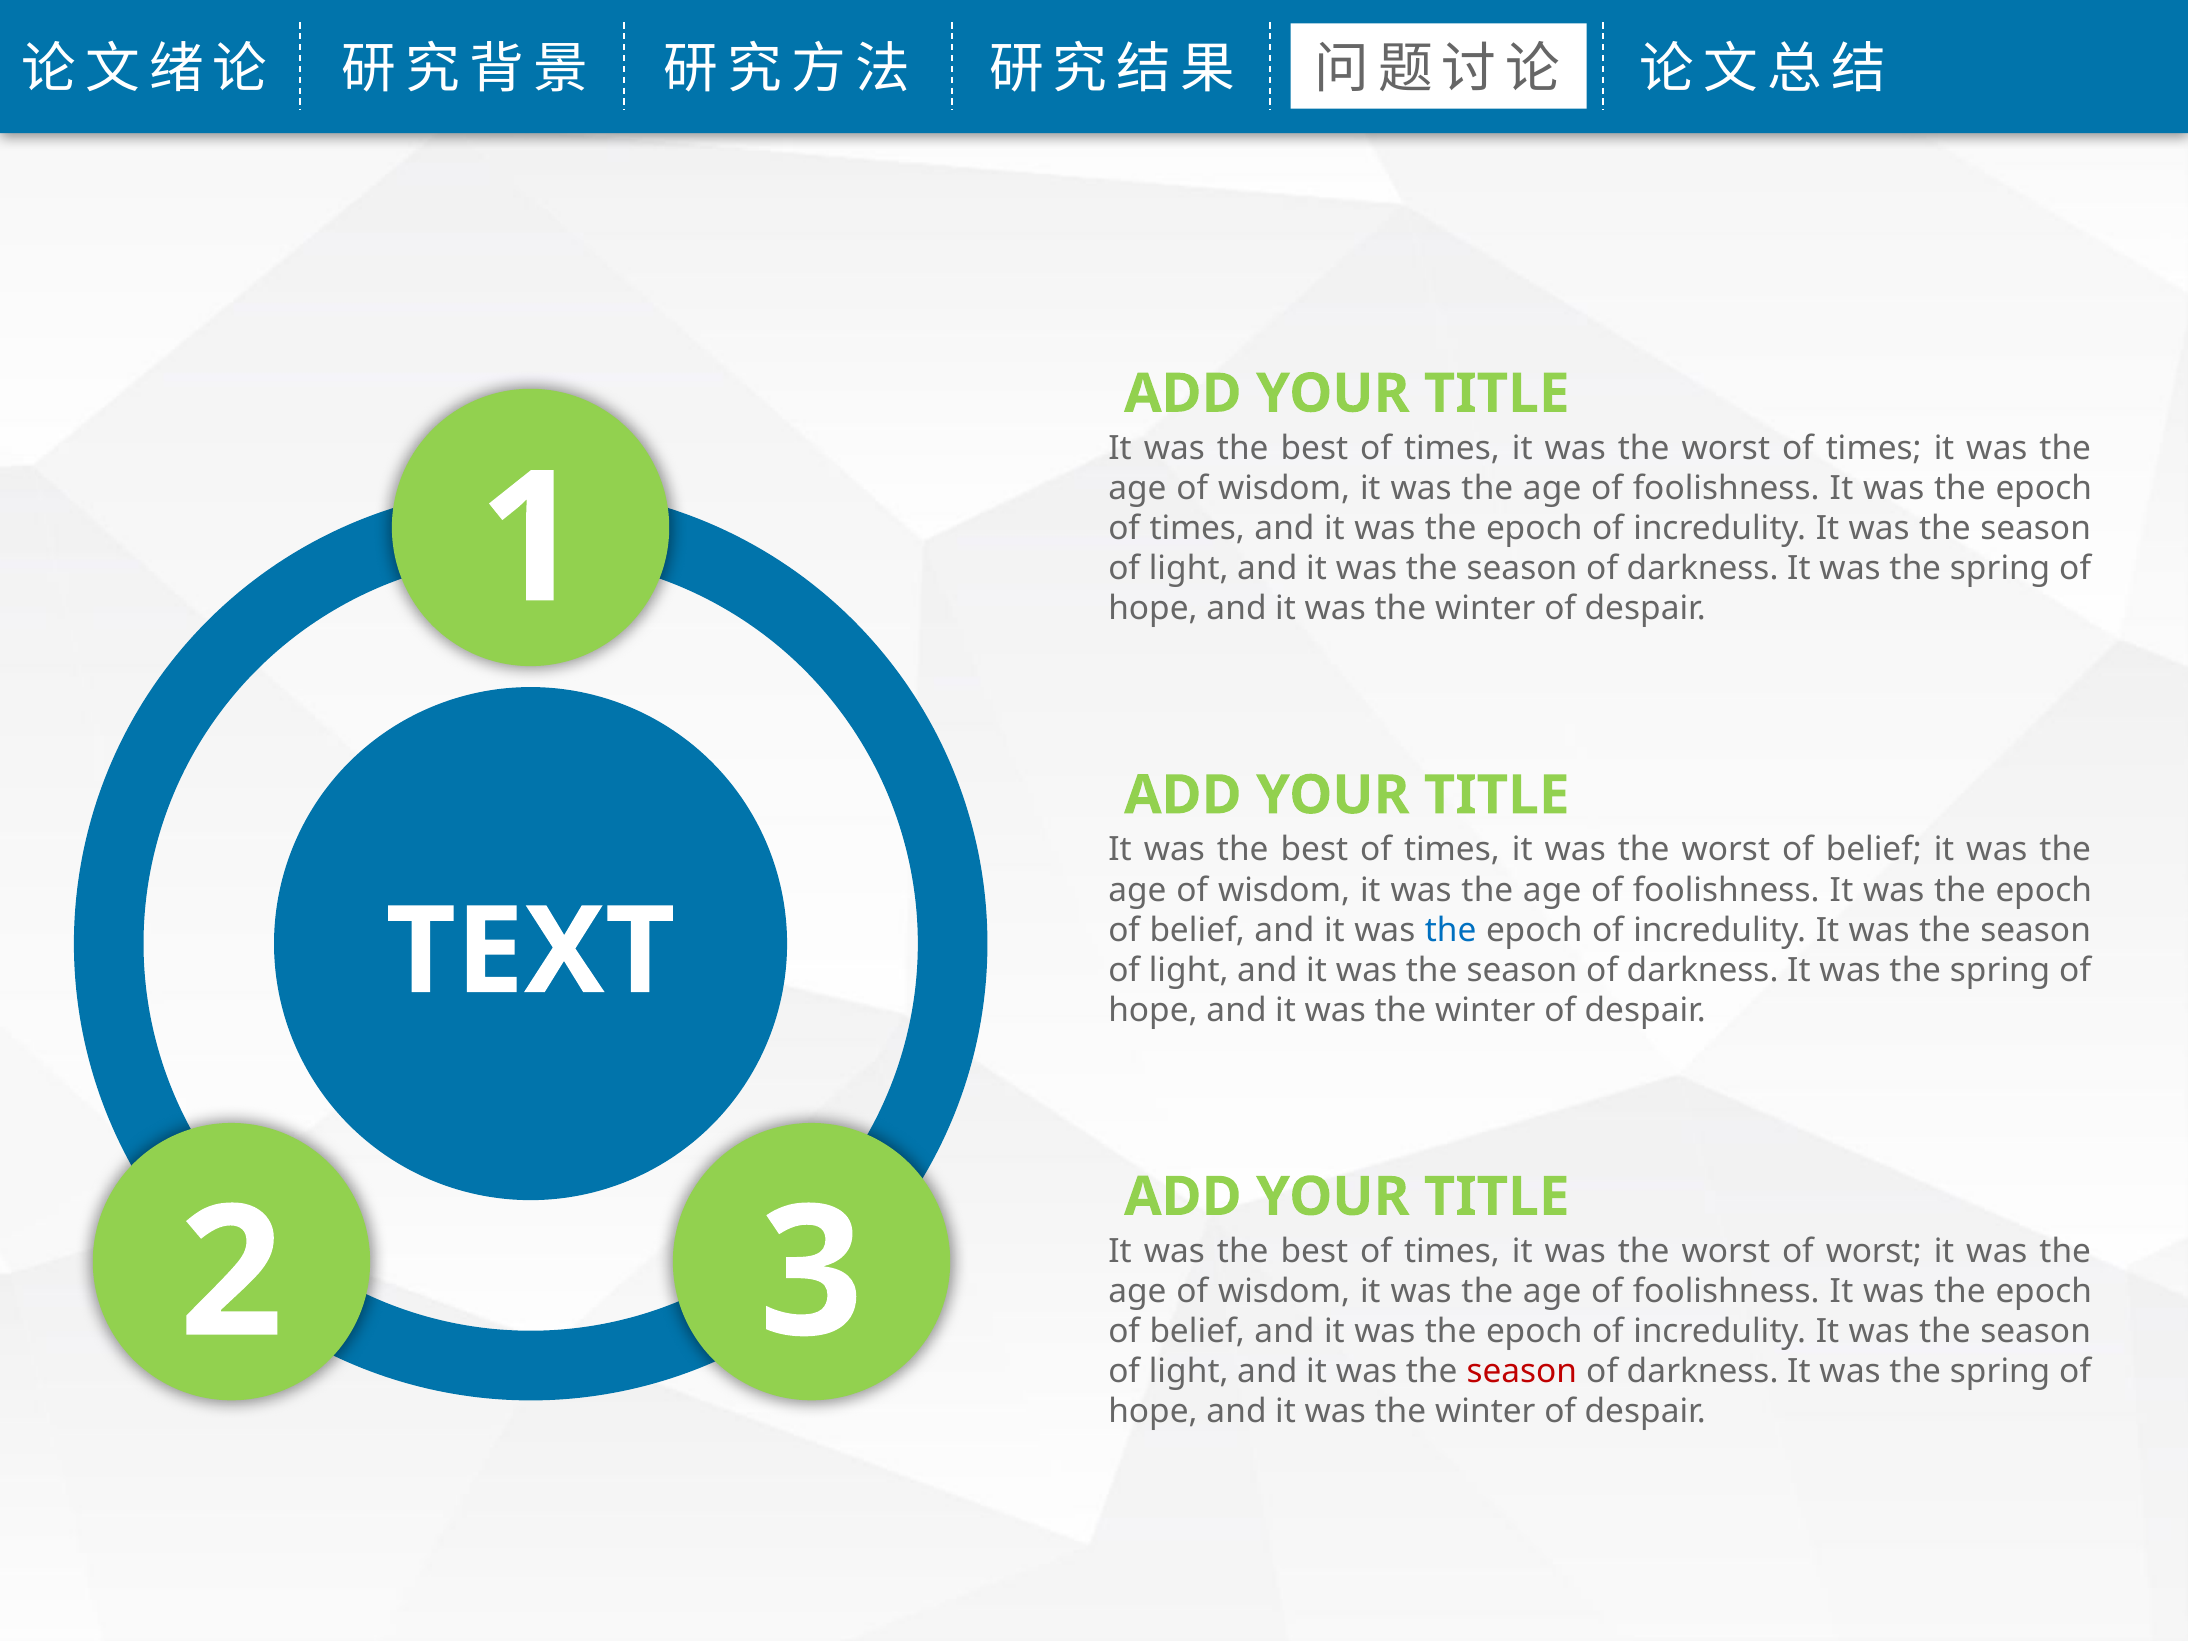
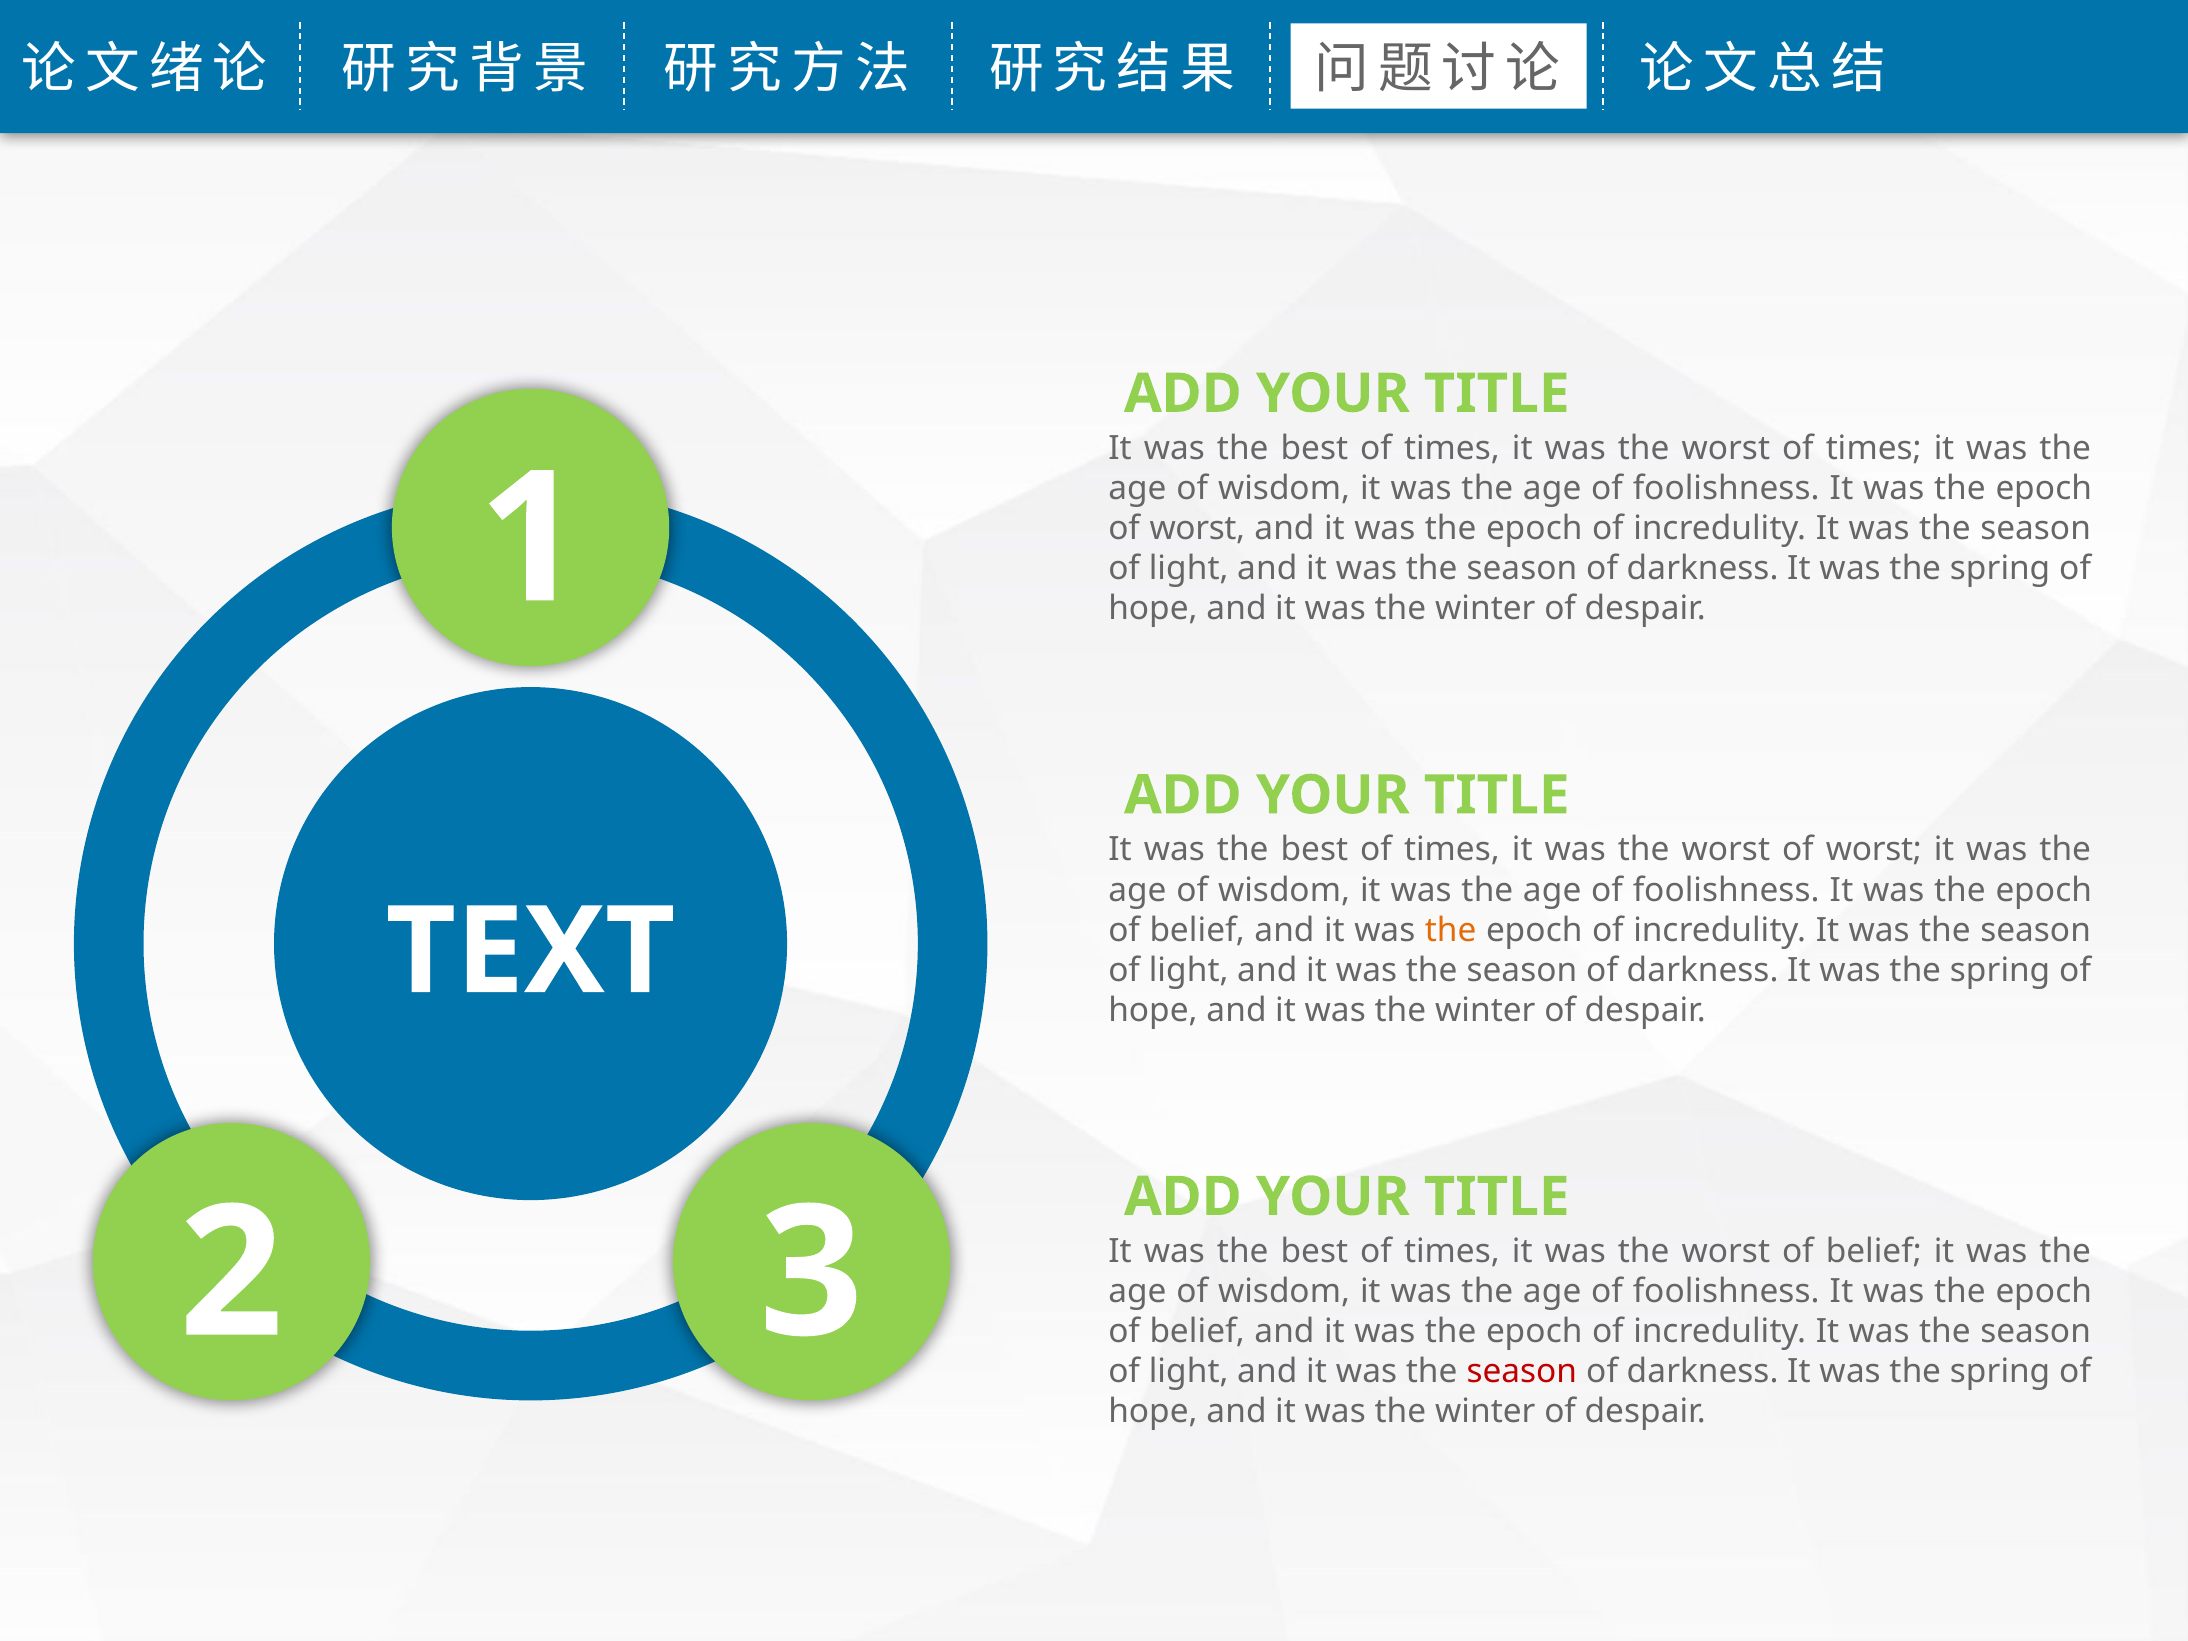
times: times -> worst (1197, 529)
worst of belief: belief -> worst (1874, 850)
the colour: blue -> orange (1451, 930)
worst of worst: worst -> belief (1874, 1251)
